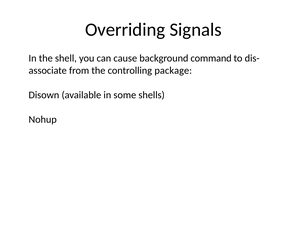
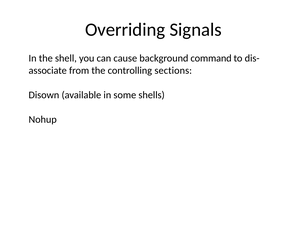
package: package -> sections (173, 71)
